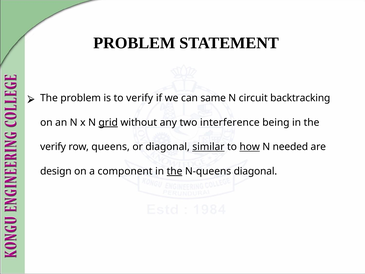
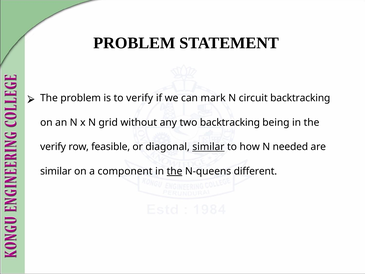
same: same -> mark (213, 98)
grid underline: present -> none (108, 122)
two interference: interference -> backtracking (230, 122)
queens: queens -> feasible (111, 147)
how underline: present -> none (250, 147)
design: design -> similar (56, 171)
N-queens diagonal: diagonal -> different (255, 171)
